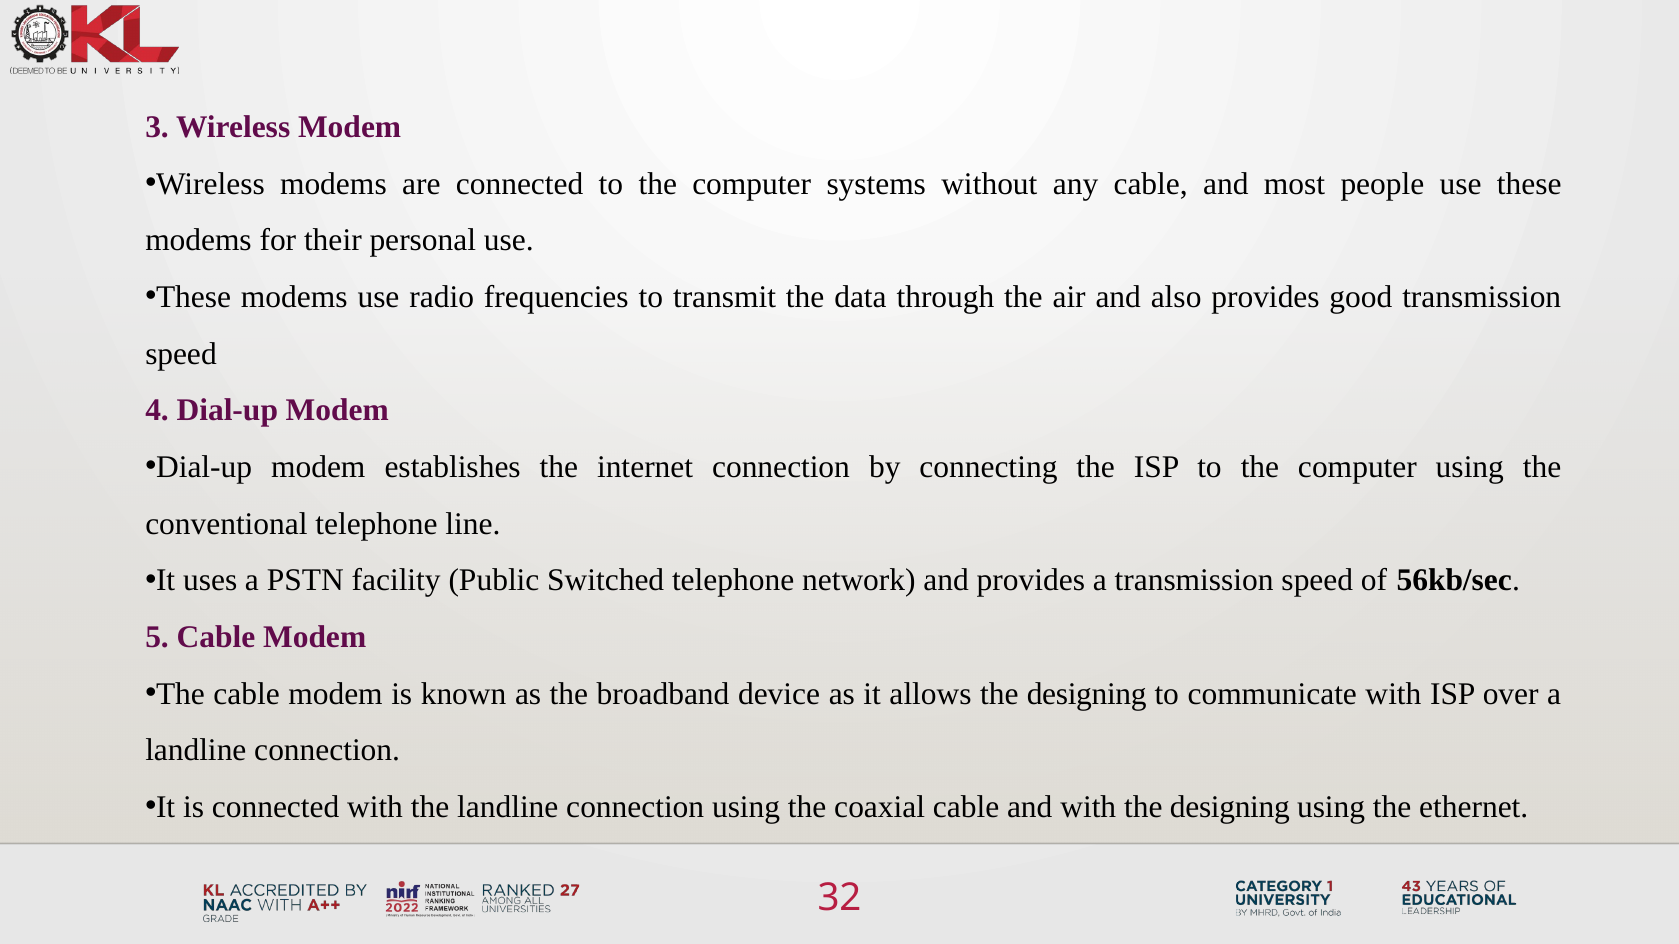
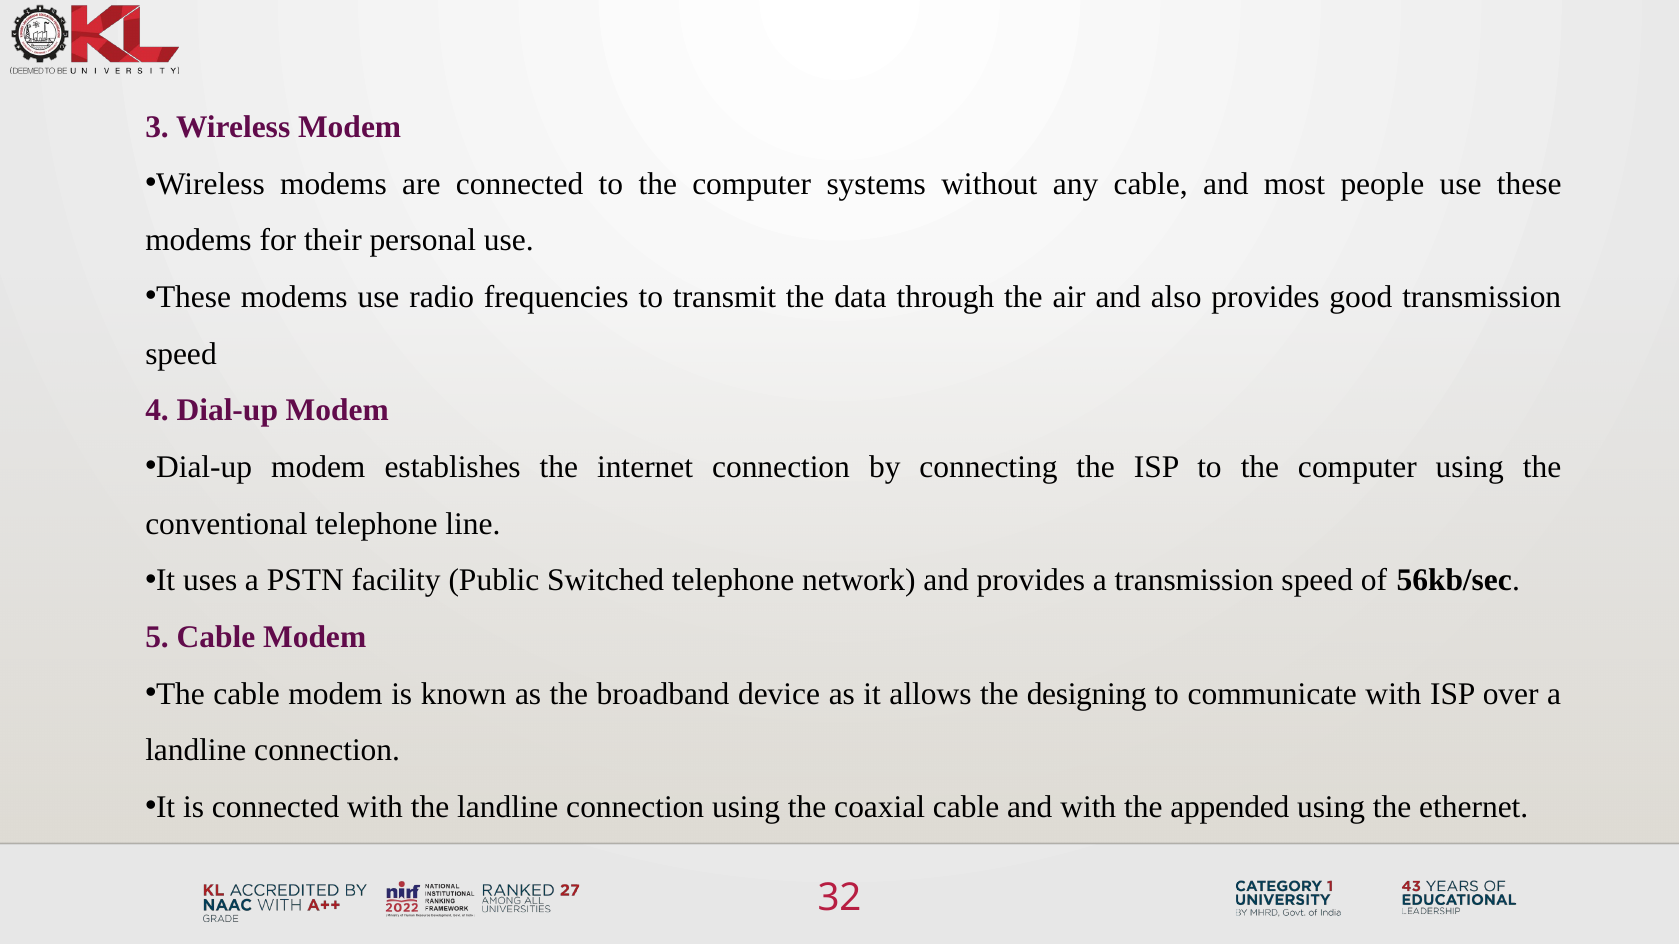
with the designing: designing -> appended (1230, 807)
